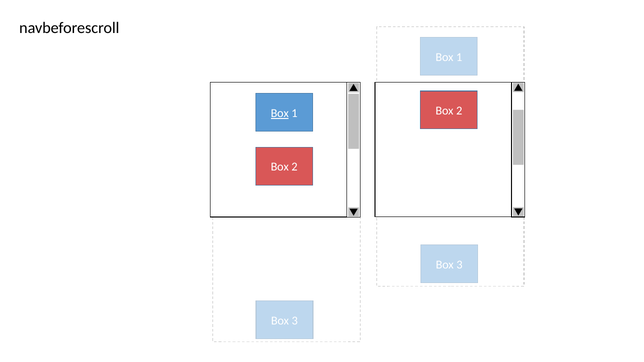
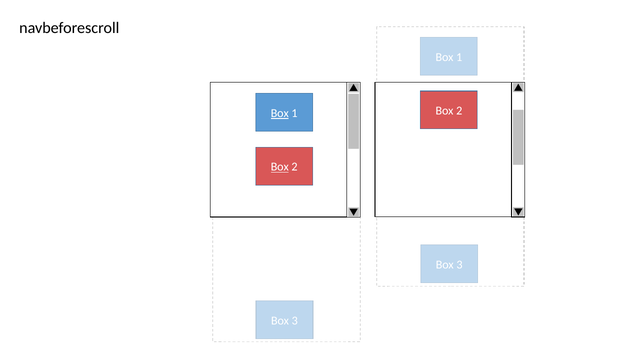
Box underline: none -> present (280, 167)
